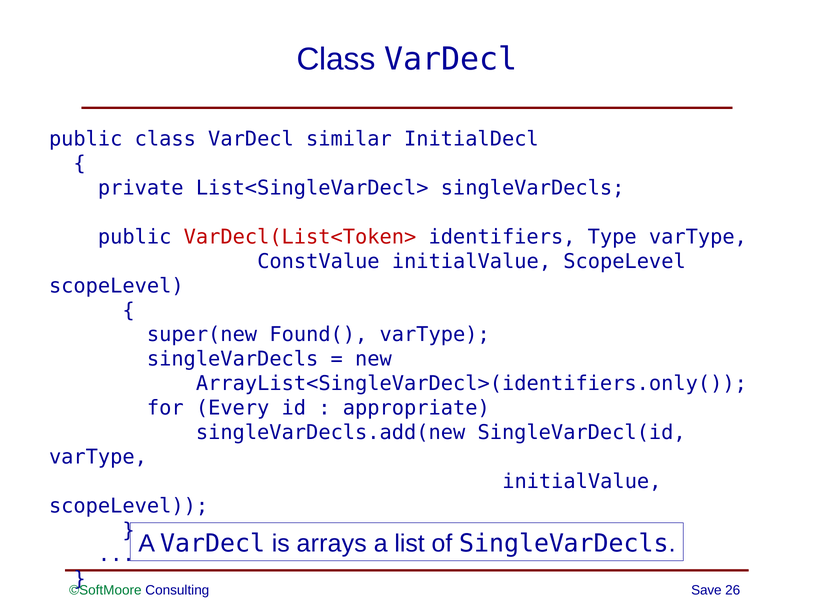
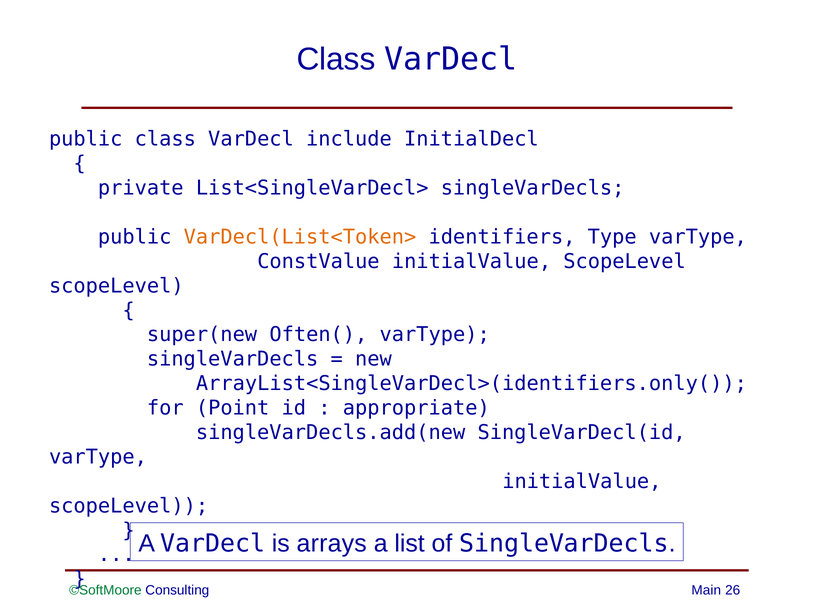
similar: similar -> include (349, 139)
VarDecl(List<Token> colour: red -> orange (300, 237)
Found(: Found( -> Often( (318, 334)
Every: Every -> Point (233, 408)
Save: Save -> Main (706, 590)
